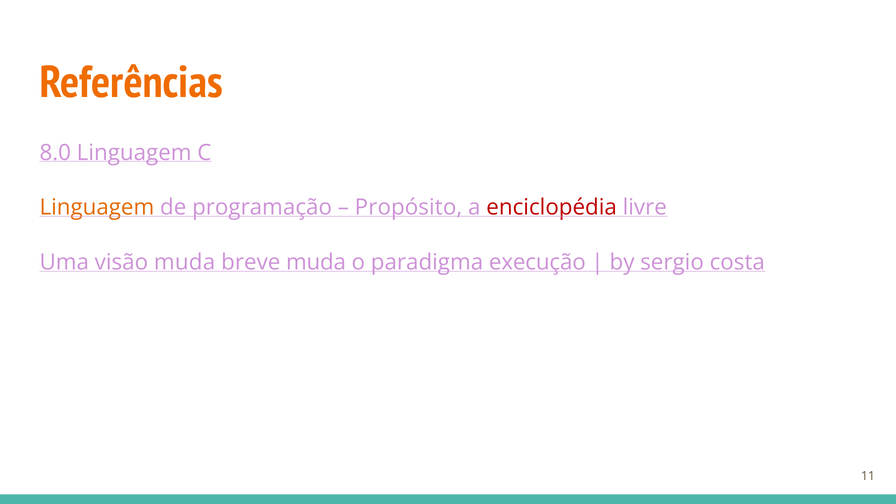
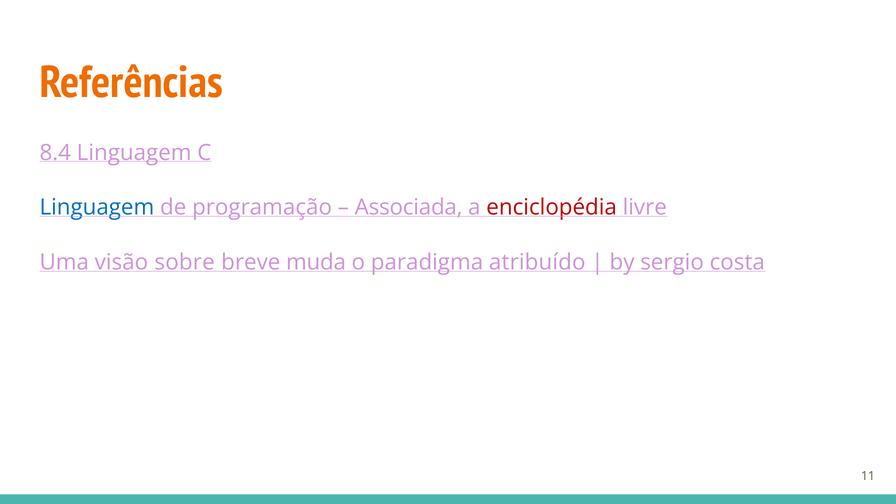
8.0: 8.0 -> 8.4 (55, 153)
Linguagem colour: orange -> blue (97, 208)
Propósito: Propósito -> Associada (409, 208)
visão muda: muda -> sobre (185, 262)
execução: execução -> atribuído (537, 262)
